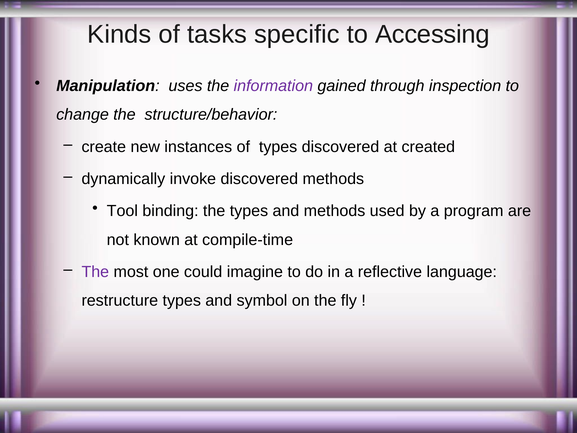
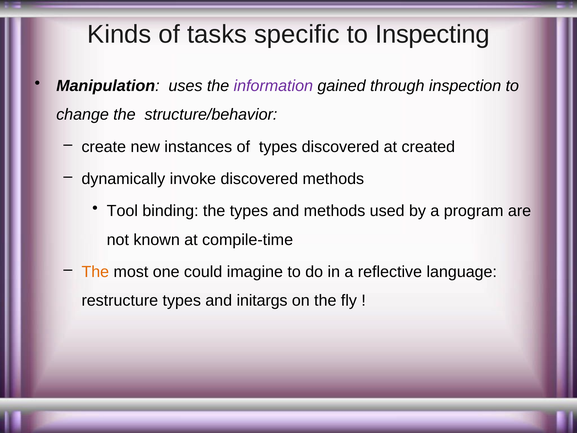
Accessing: Accessing -> Inspecting (432, 34)
The colour: purple -> orange (95, 272)
symbol: symbol -> initargs (262, 301)
